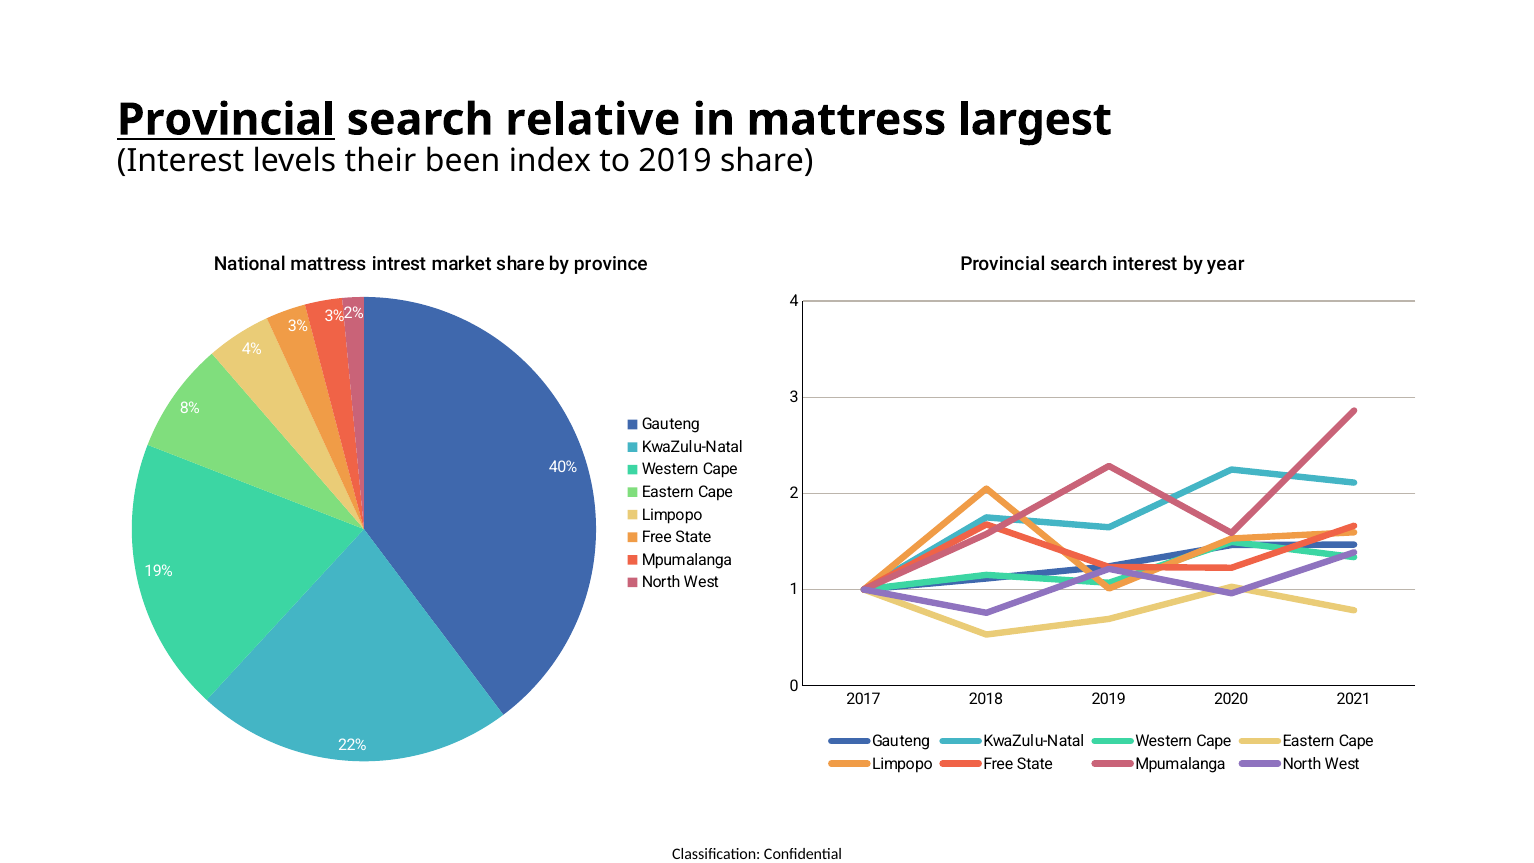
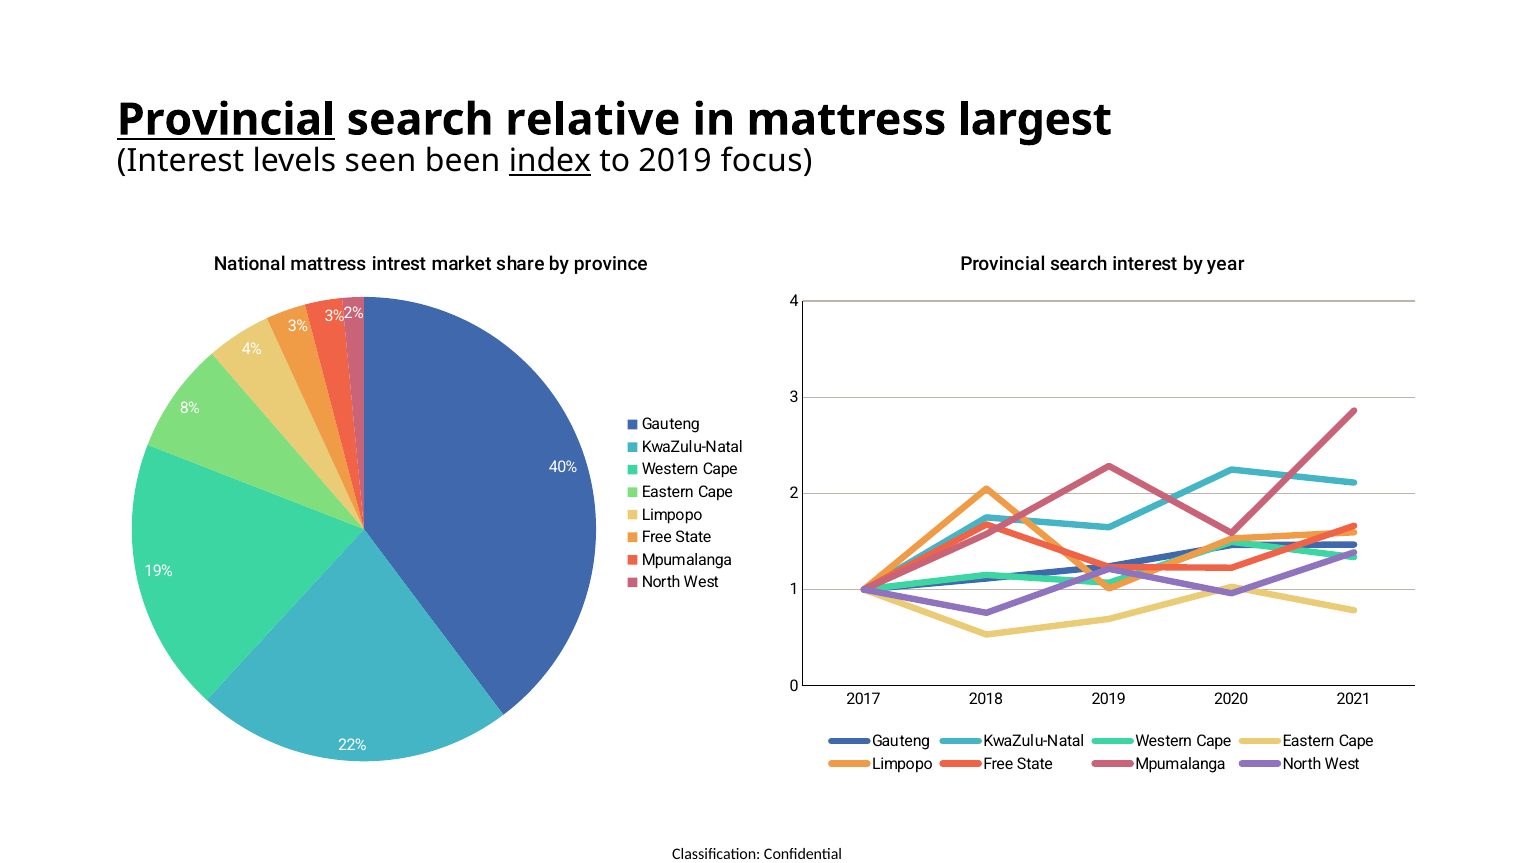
their: their -> seen (380, 161)
index underline: none -> present (550, 161)
2019 share: share -> focus (767, 161)
